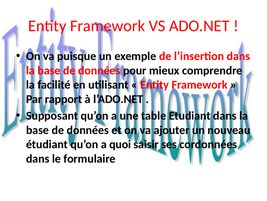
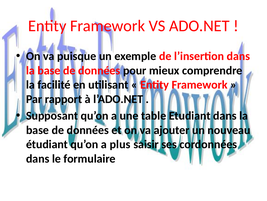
quoi: quoi -> plus (120, 144)
